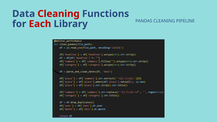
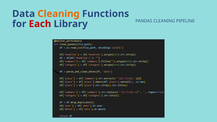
Cleaning colour: red -> orange (59, 14)
